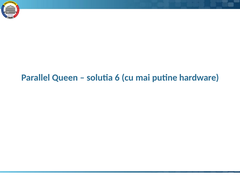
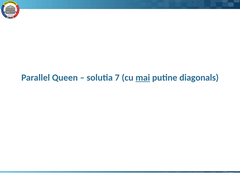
6: 6 -> 7 (117, 78)
mai underline: none -> present (143, 78)
hardware: hardware -> diagonals (199, 78)
